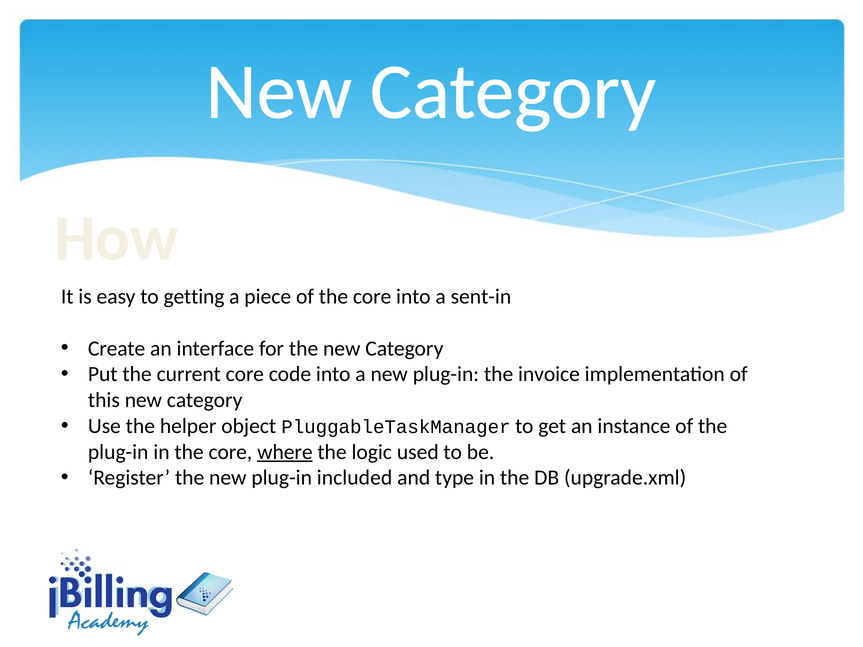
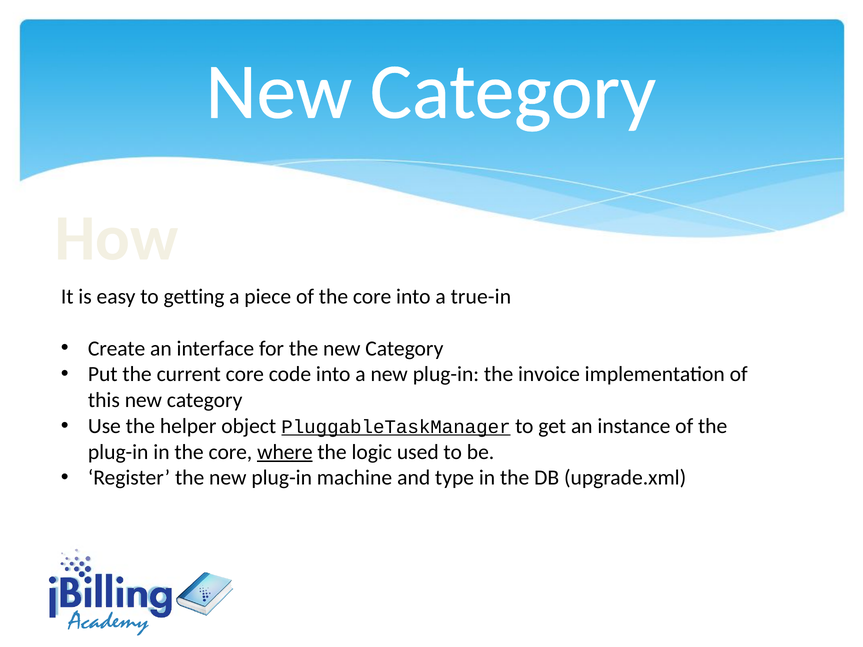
sent-in: sent-in -> true-in (481, 297)
PluggableTaskManager underline: none -> present (396, 427)
included: included -> machine (355, 478)
